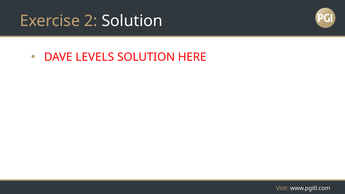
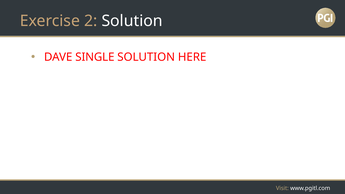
LEVELS: LEVELS -> SINGLE (95, 57)
